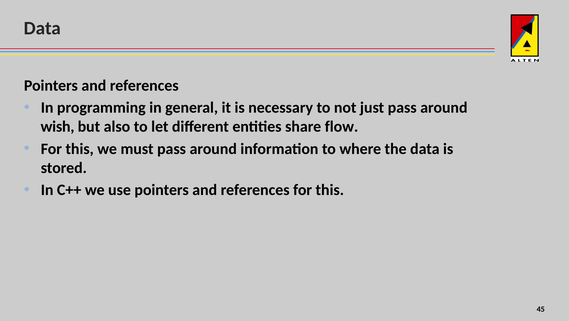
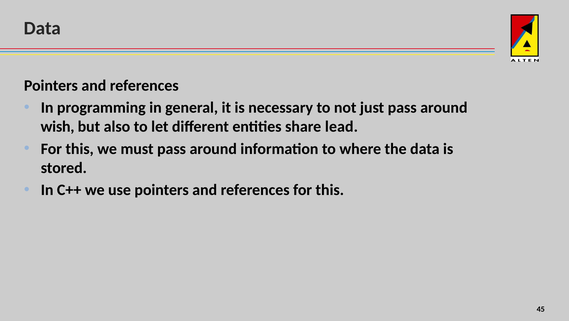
flow: flow -> lead (341, 126)
